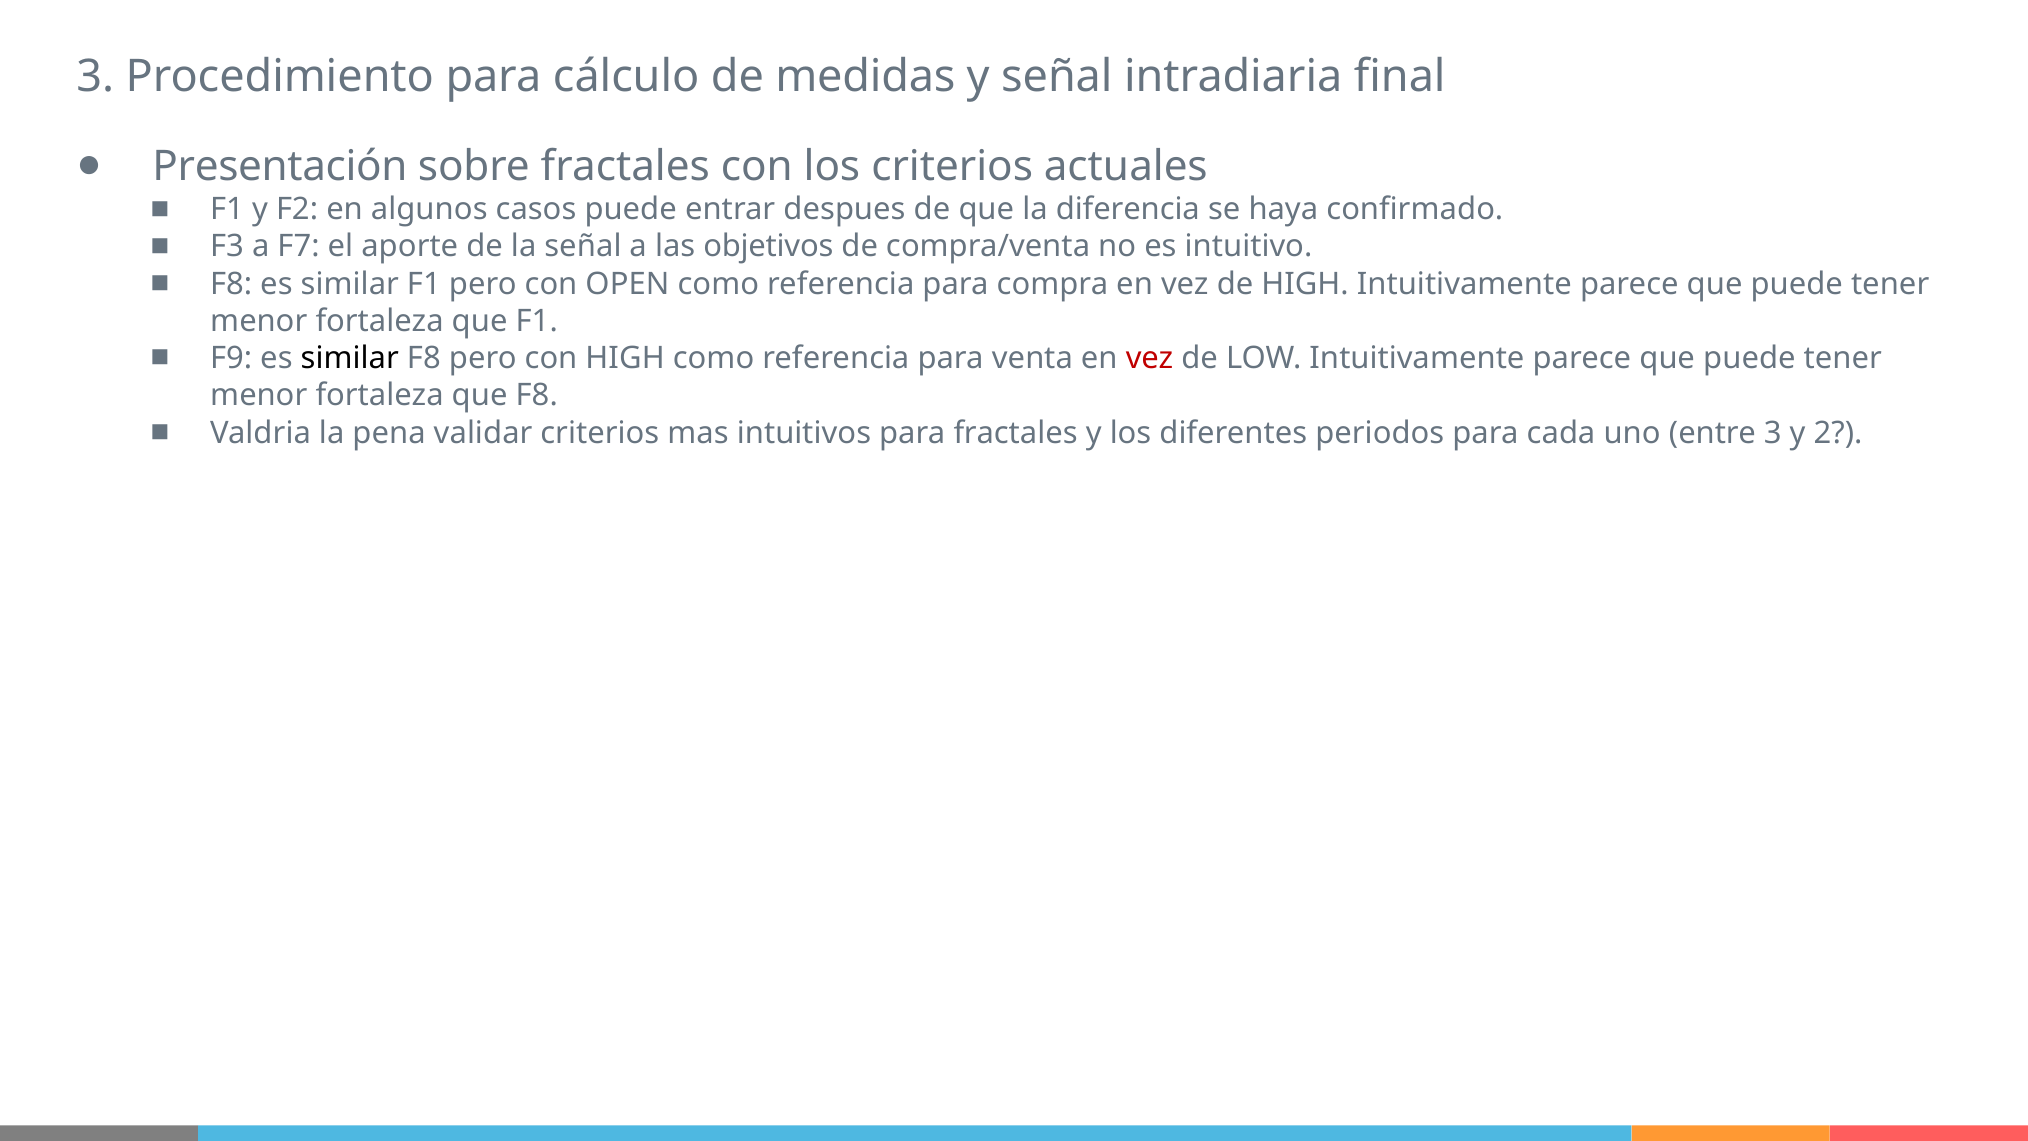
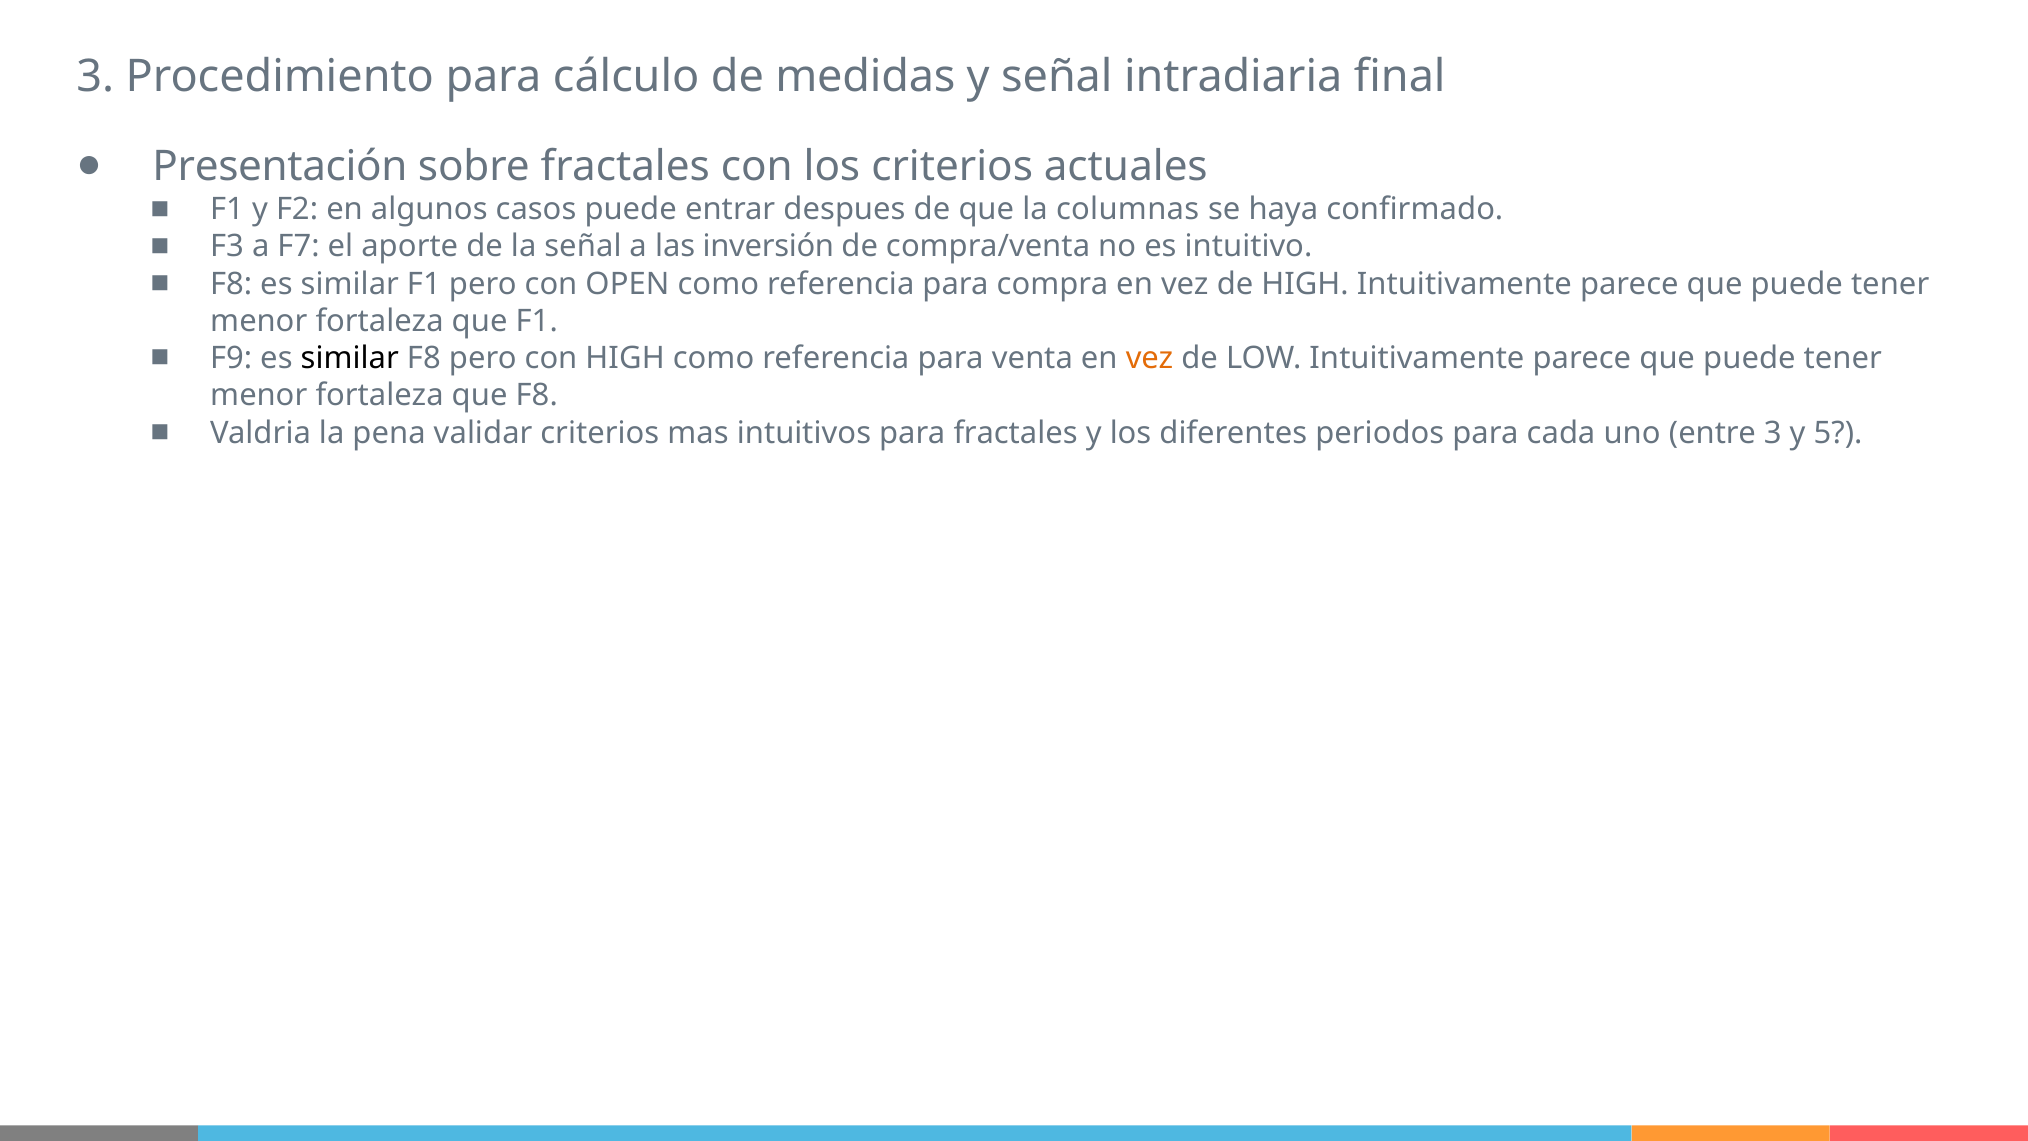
diferencia: diferencia -> columnas (1128, 210)
objetivos: objetivos -> inversión (768, 247)
vez colour: red -> orange (1150, 358)
2: 2 -> 5 (1838, 433)
